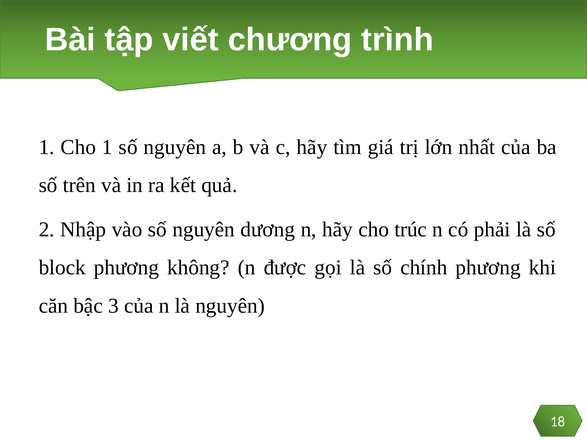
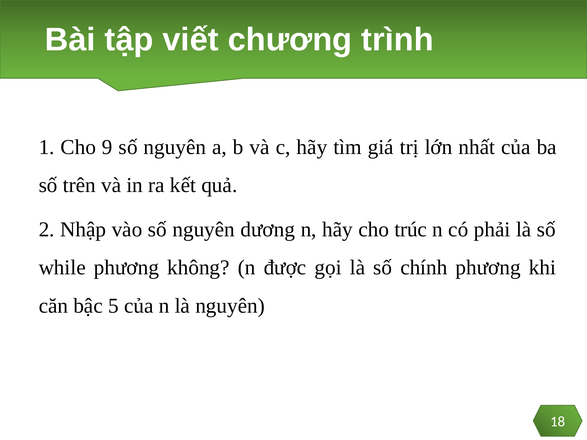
Cho 1: 1 -> 9 (107, 147)
block: block -> while (62, 268)
3: 3 -> 5 (113, 306)
